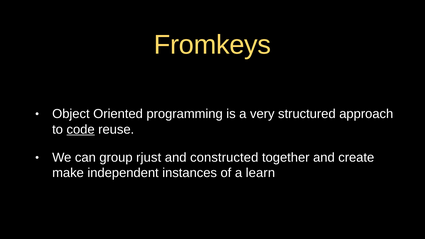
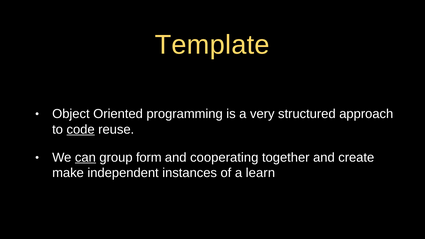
Fromkeys: Fromkeys -> Template (212, 45)
can underline: none -> present (85, 157)
rjust: rjust -> form (149, 157)
constructed: constructed -> cooperating (224, 157)
